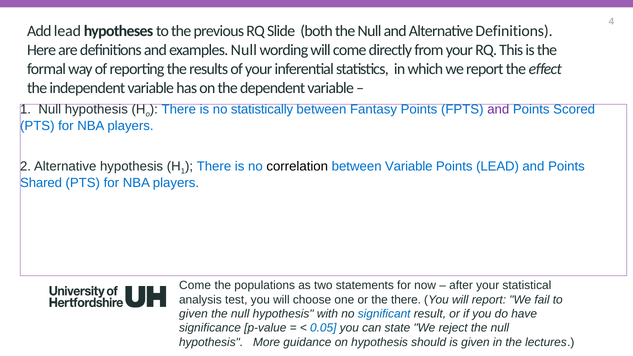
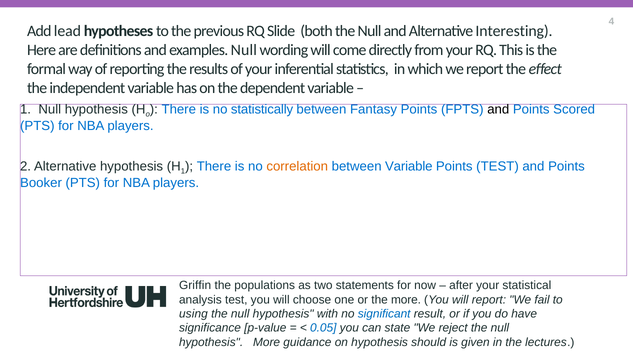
Alternative Definitions: Definitions -> Interesting (514, 31)
and colour: purple -> black (498, 109)
correlation colour: black -> orange (297, 166)
Points LEAD: LEAD -> TEST (497, 166)
Shared: Shared -> Booker (41, 183)
Come: Come -> Griffin (195, 285)
the there: there -> more (406, 300)
given: given -> using (193, 314)
